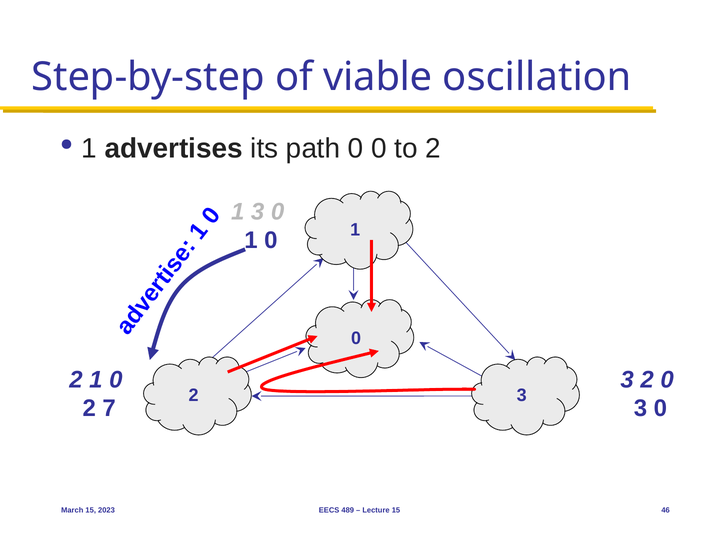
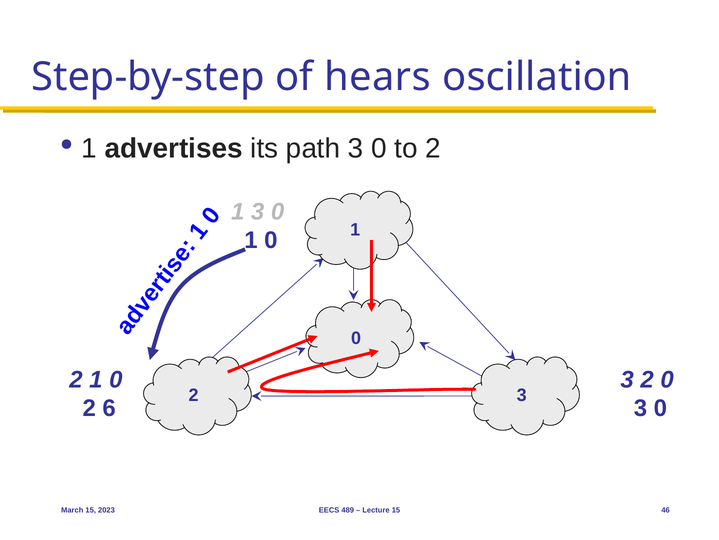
viable: viable -> hears (378, 77)
path 0: 0 -> 3 (356, 148)
7: 7 -> 6 (109, 408)
